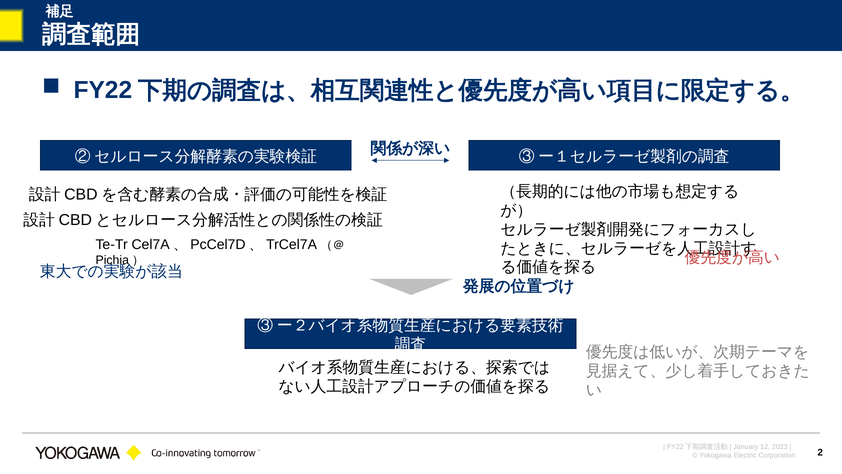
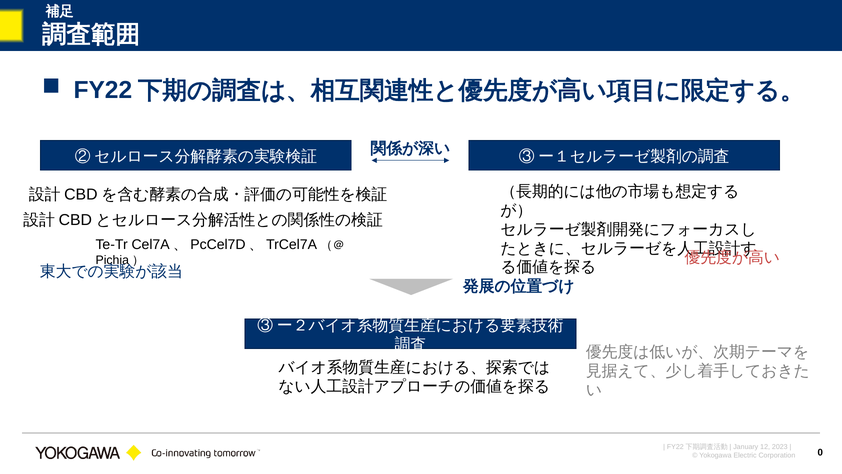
2: 2 -> 0 (820, 452)
